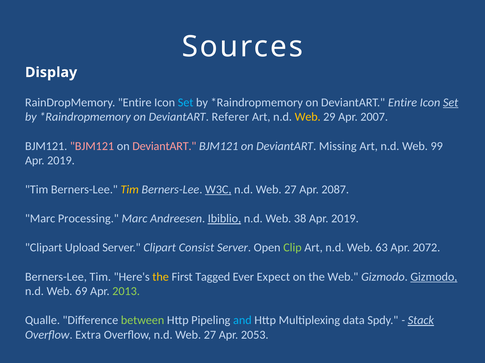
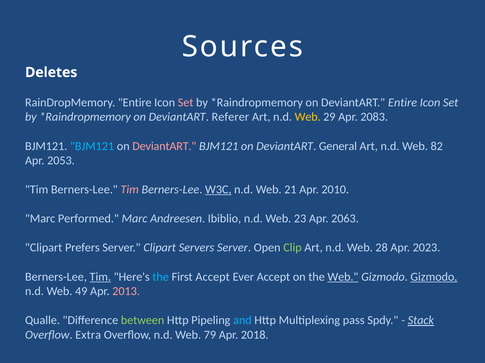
Display: Display -> Deletes (51, 73)
Set colour: light blue -> pink (186, 103)
Set underline: present -> none (451, 103)
2007: 2007 -> 2083 (374, 117)
BJM121 colour: pink -> light blue (92, 146)
Missing: Missing -> General (338, 146)
99: 99 -> 82 (437, 146)
2019: 2019 -> 2053 (61, 161)
Tim colour: yellow -> pink (130, 190)
27: 27 -> 21 (290, 190)
2087: 2087 -> 2010 (335, 190)
Processing: Processing -> Performed (88, 219)
Ibiblio underline: present -> none (224, 219)
38: 38 -> 23 (300, 219)
2019: 2019 -> 2063 (345, 219)
Upload: Upload -> Prefers (82, 248)
Consist: Consist -> Servers (197, 248)
63: 63 -> 28 (382, 248)
2072: 2072 -> 2023 (426, 248)
Tim underline: none -> present (100, 277)
the colour: yellow -> light blue (161, 277)
First Tagged: Tagged -> Accept (213, 277)
Ever Expect: Expect -> Accept (273, 277)
Web underline: none -> present (343, 277)
69: 69 -> 49 (81, 292)
2013 colour: light green -> pink (126, 292)
data: data -> pass (354, 321)
Overflow n.d Web 27: 27 -> 79 (210, 335)
2053: 2053 -> 2018 (255, 335)
